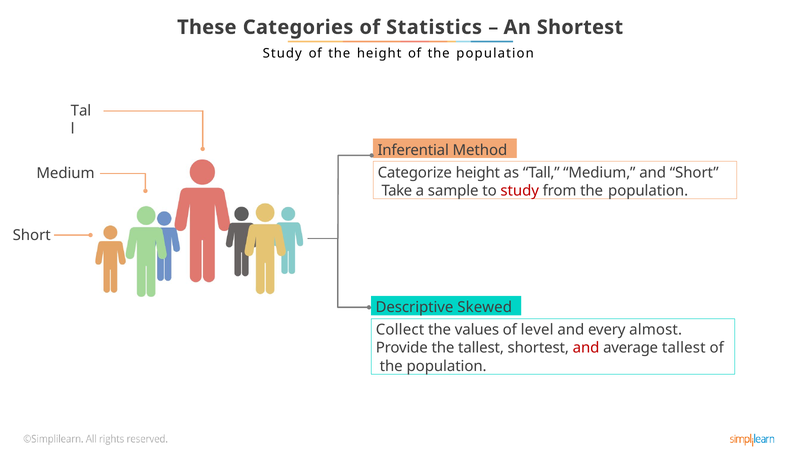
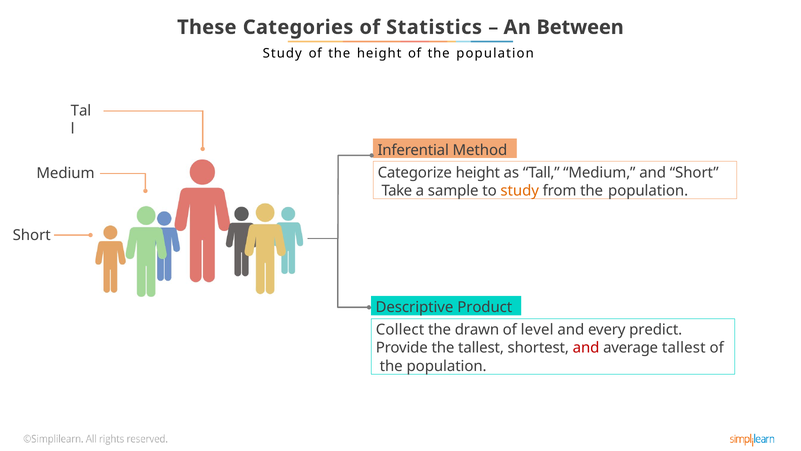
Shortest: Shortest -> Between (580, 27)
study colour: red -> orange (520, 191)
Skewed: Skewed -> Product (485, 307)
values: values -> drawn (477, 330)
almost: almost -> predict (656, 330)
